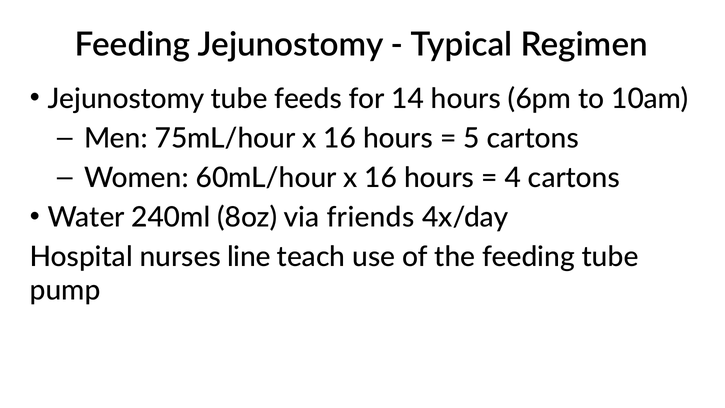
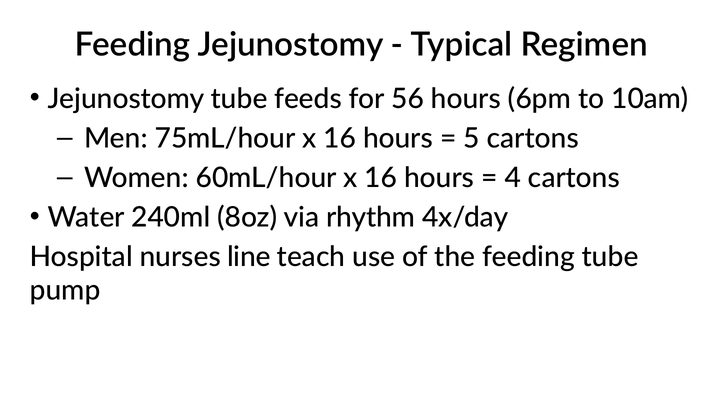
14: 14 -> 56 (408, 99)
friends: friends -> rhythm (371, 217)
